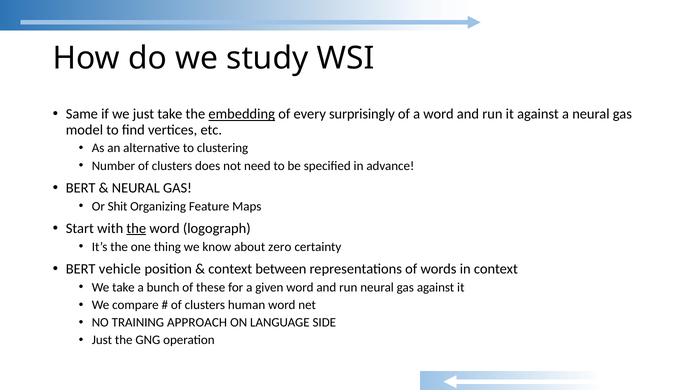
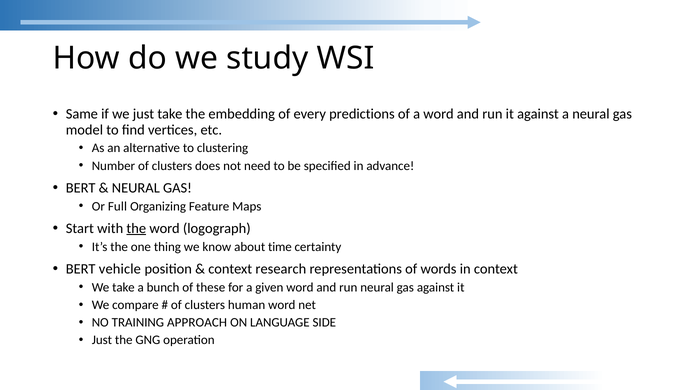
embedding underline: present -> none (242, 114)
surprisingly: surprisingly -> predictions (362, 114)
Shit: Shit -> Full (117, 206)
zero: zero -> time (280, 247)
between: between -> research (281, 269)
